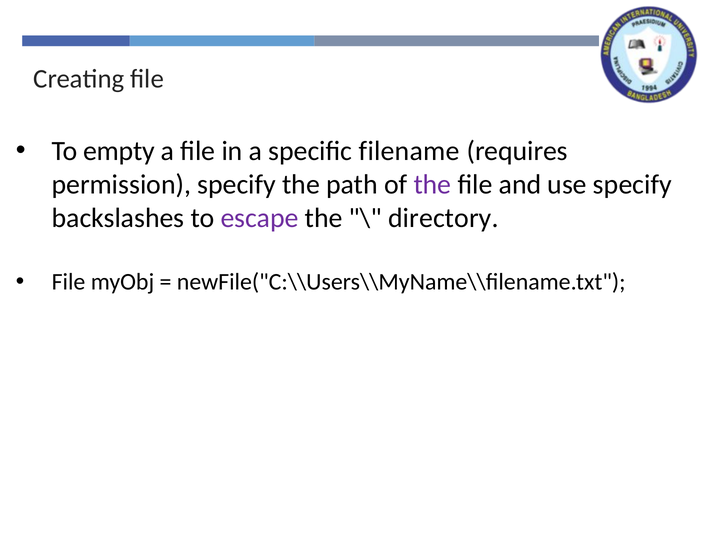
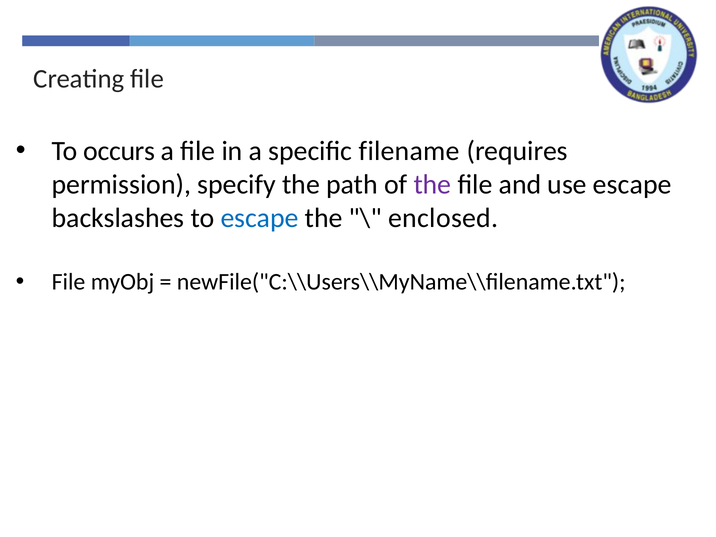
empty: empty -> occurs (119, 151)
use specify: specify -> escape (632, 184)
escape colour: purple -> blue (260, 218)
directory: directory -> enclosed (443, 218)
